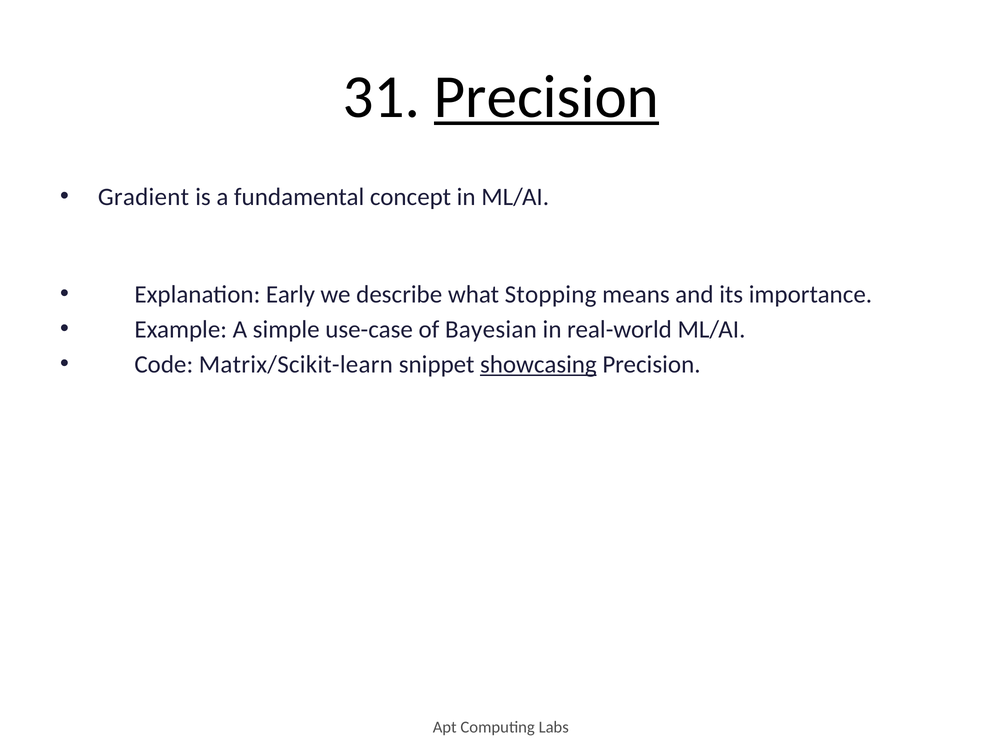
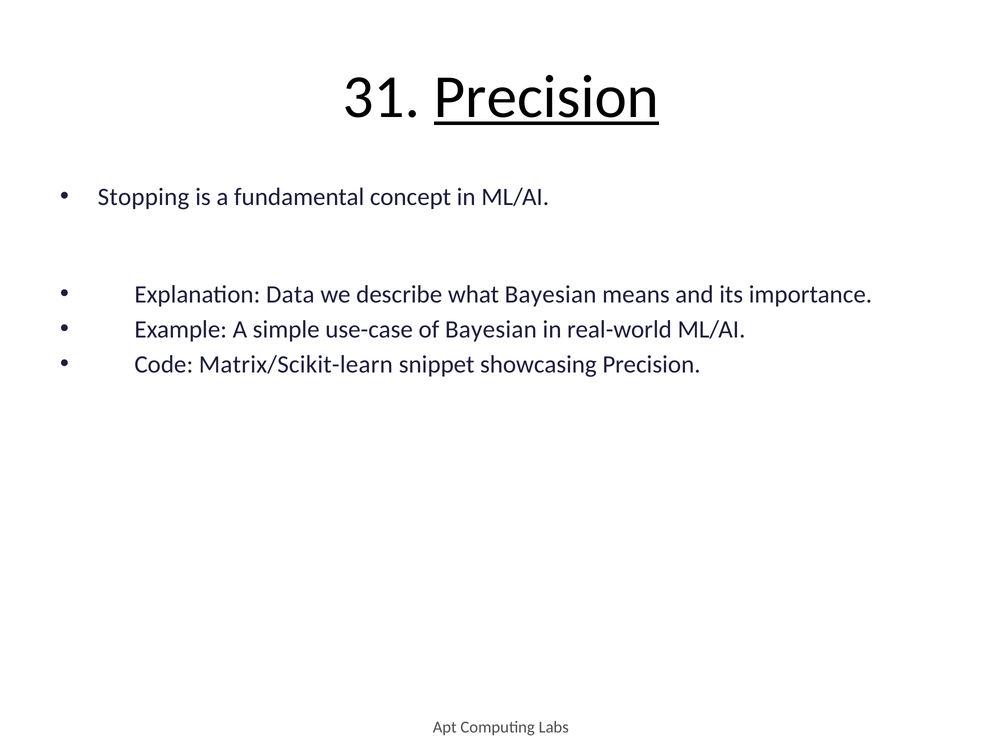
Gradient: Gradient -> Stopping (144, 197)
Early: Early -> Data (290, 295)
what Stopping: Stopping -> Bayesian (551, 295)
showcasing underline: present -> none (538, 365)
